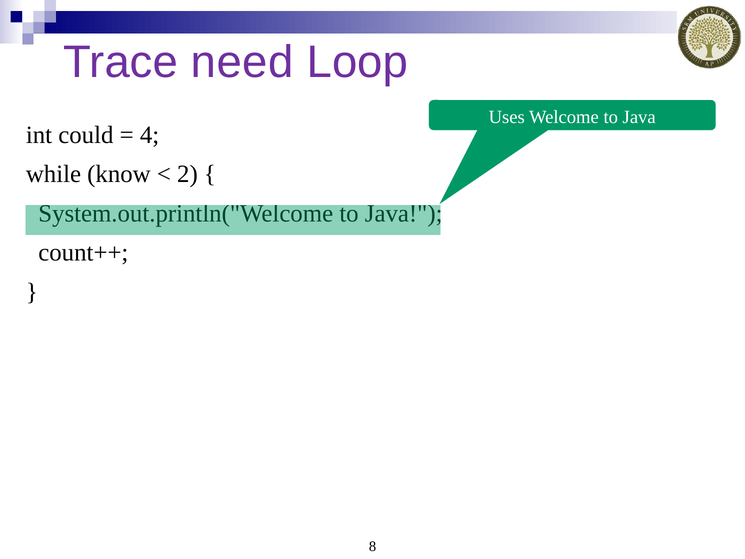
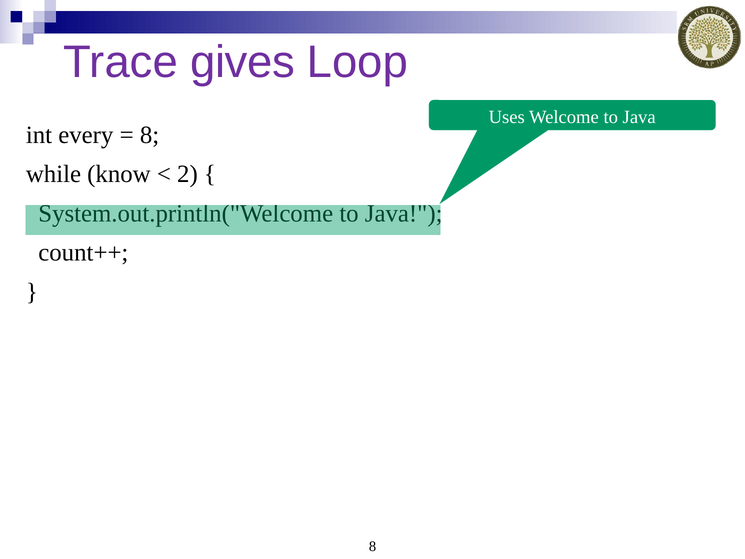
need: need -> gives (243, 62)
could: could -> every (86, 135)
4: 4 -> 8 (150, 135)
